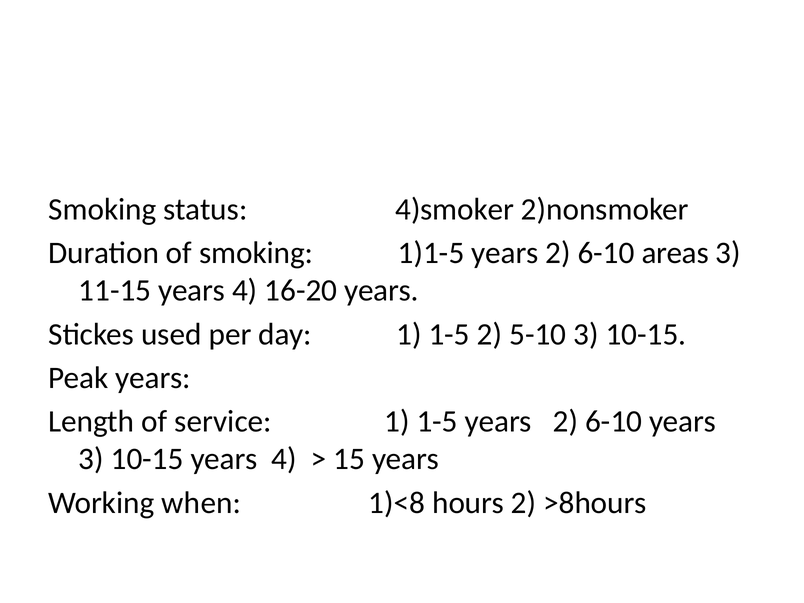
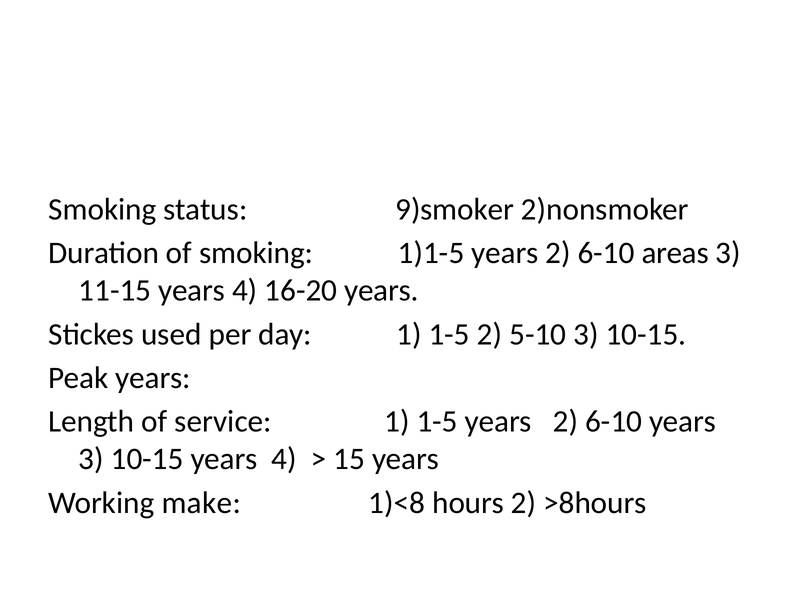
4)smoker: 4)smoker -> 9)smoker (455, 209)
when: when -> make (201, 503)
